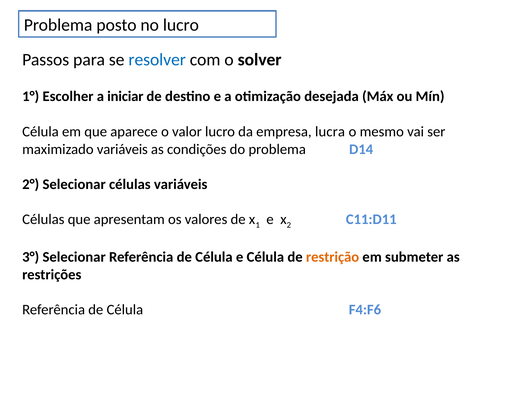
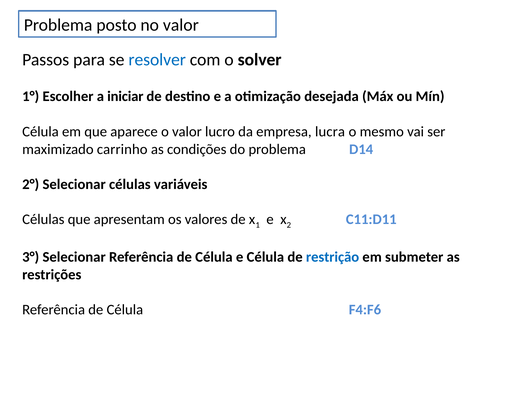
no lucro: lucro -> valor (181, 25)
maximizado variáveis: variáveis -> carrinho (122, 149)
restrição colour: orange -> blue (333, 257)
